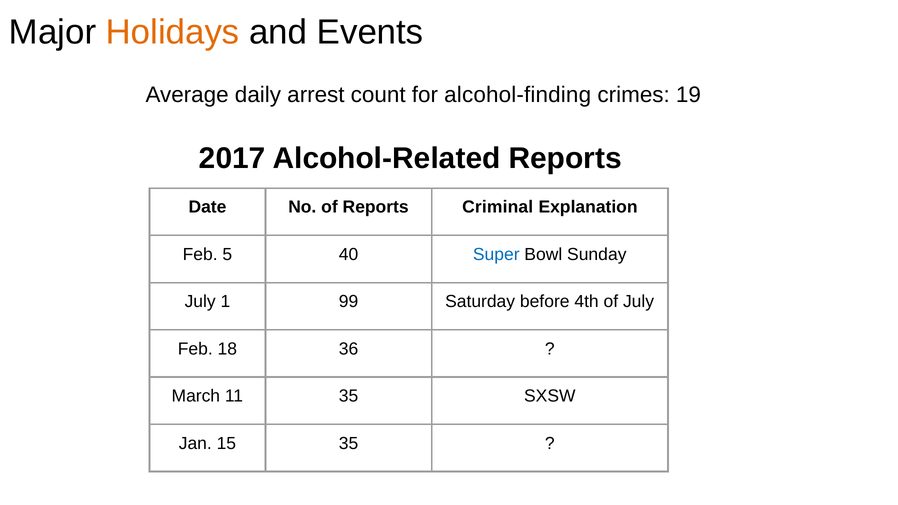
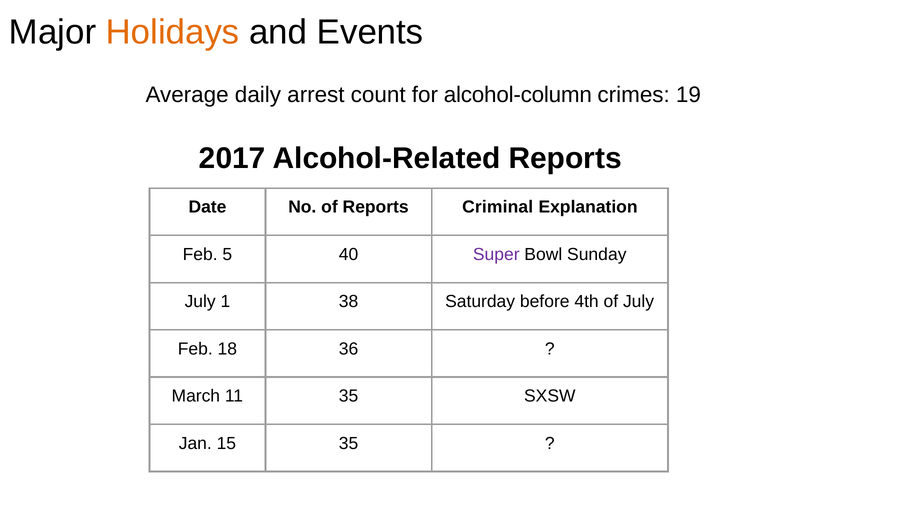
alcohol-finding: alcohol-finding -> alcohol-column (518, 95)
Super colour: blue -> purple (496, 254)
99: 99 -> 38 (349, 302)
